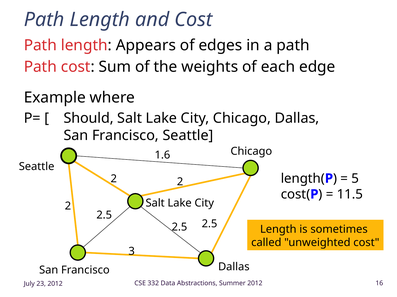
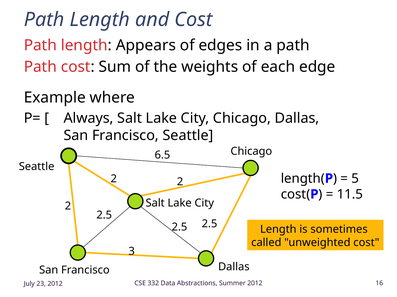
Should: Should -> Always (89, 118)
1.6: 1.6 -> 6.5 (162, 155)
